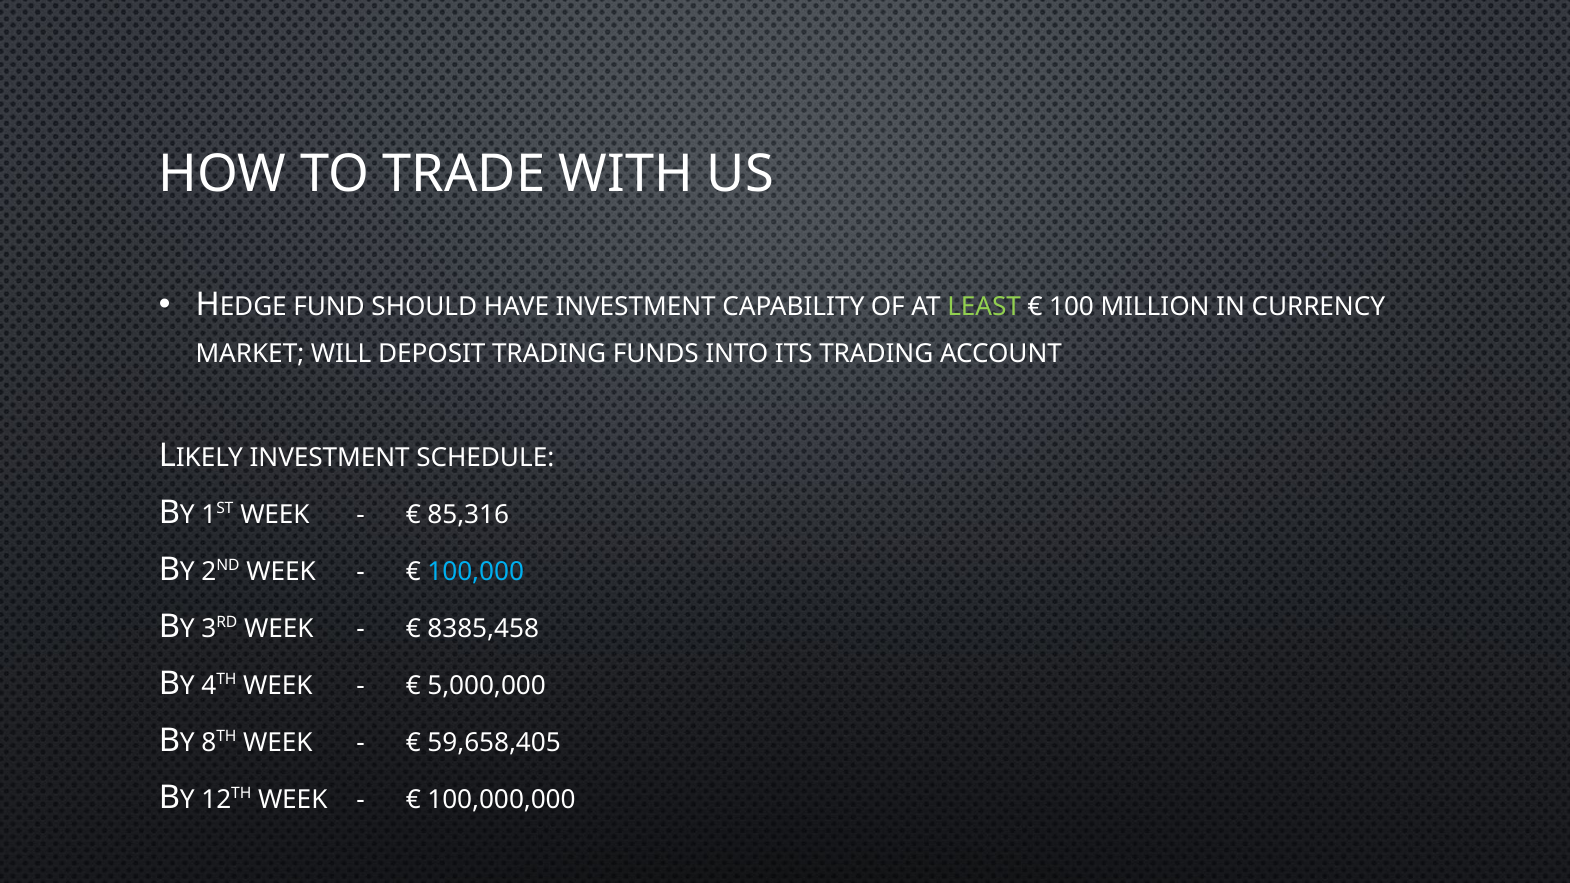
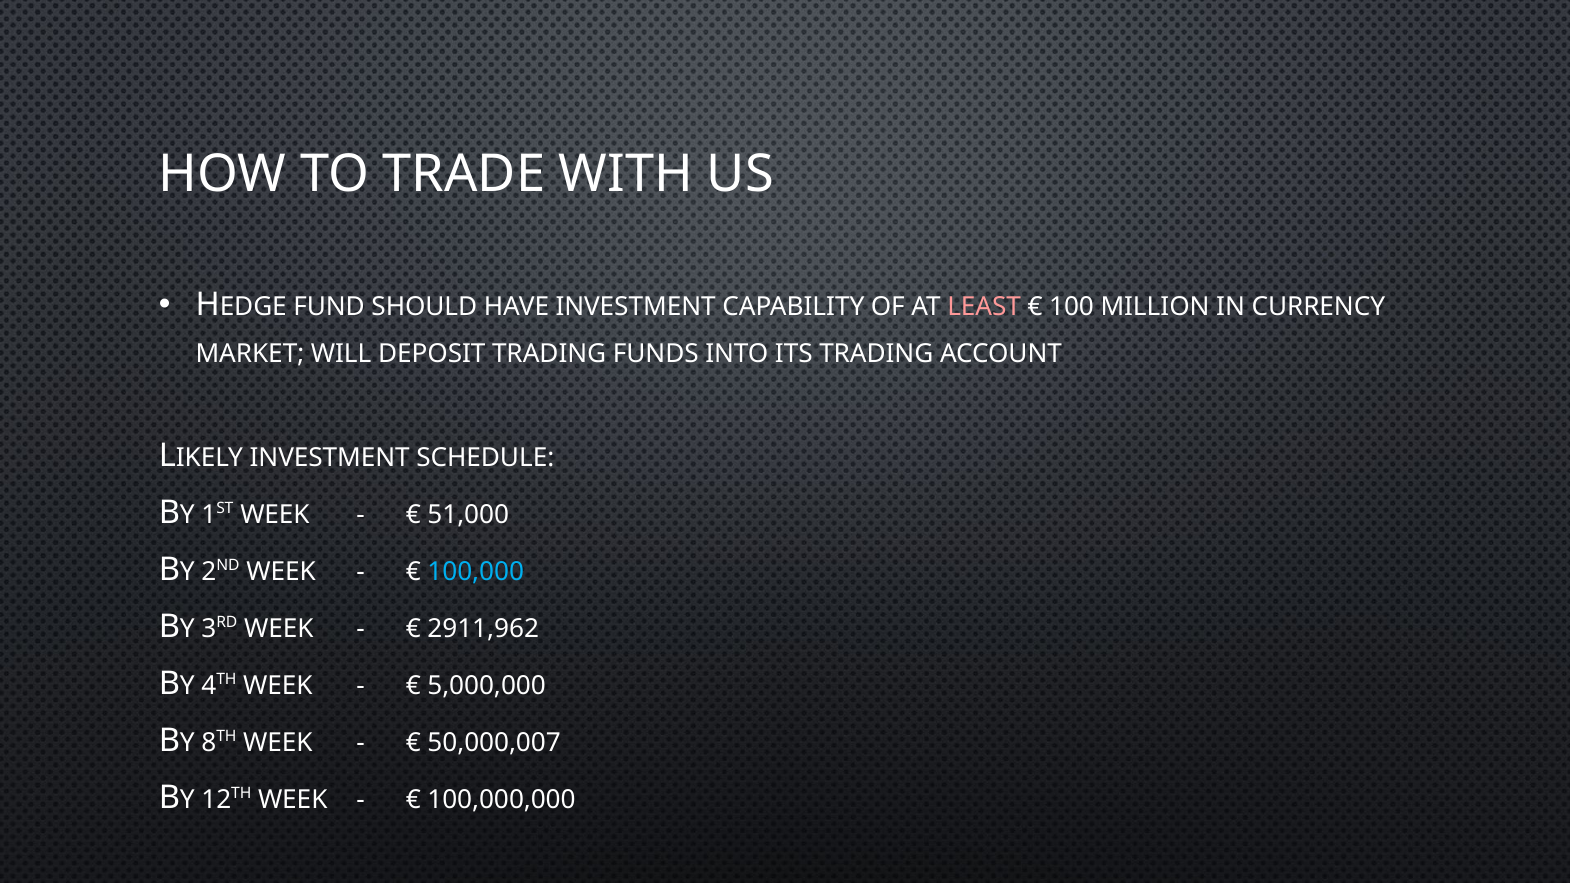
LEAST colour: light green -> pink (984, 307)
85,316: 85,316 -> 51,000 (468, 515)
8385,458: 8385,458 -> 2911,962 (483, 629)
59,658,405: 59,658,405 -> 50,000,007 (494, 743)
